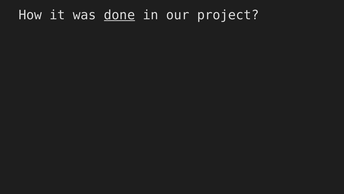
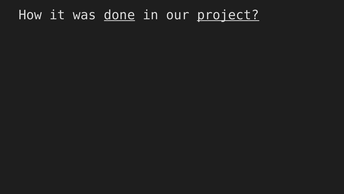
project underline: none -> present (228, 15)
